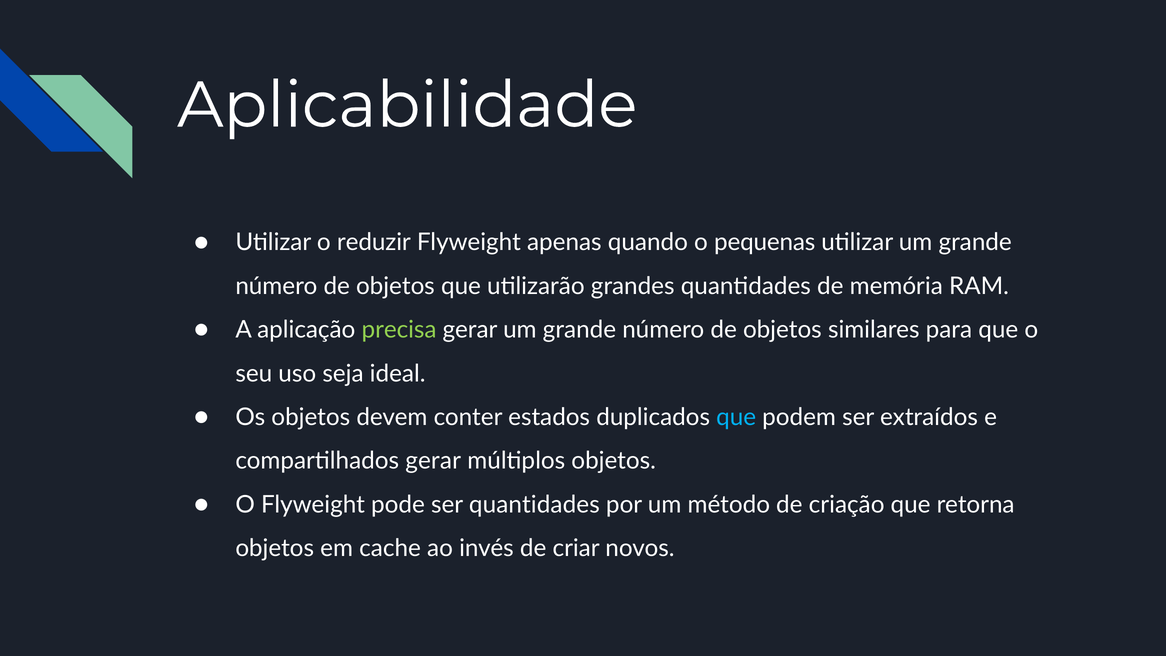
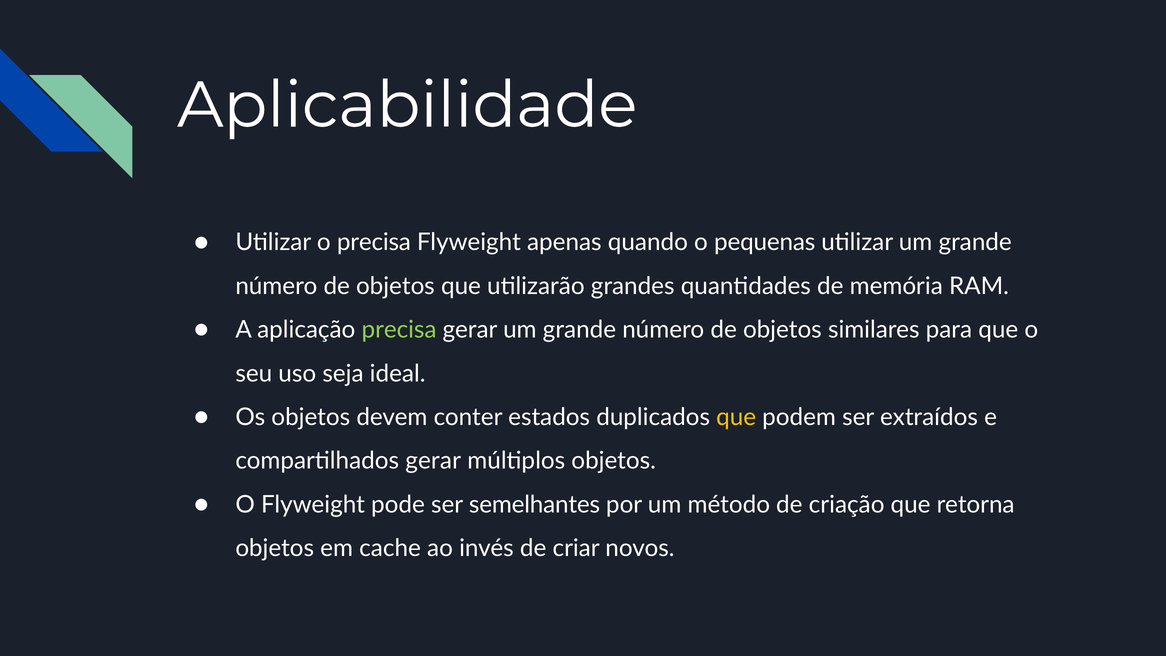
o reduzir: reduzir -> precisa (374, 242)
que colour: light blue -> yellow (736, 417)
ser quantidades: quantidades -> semelhantes (535, 505)
